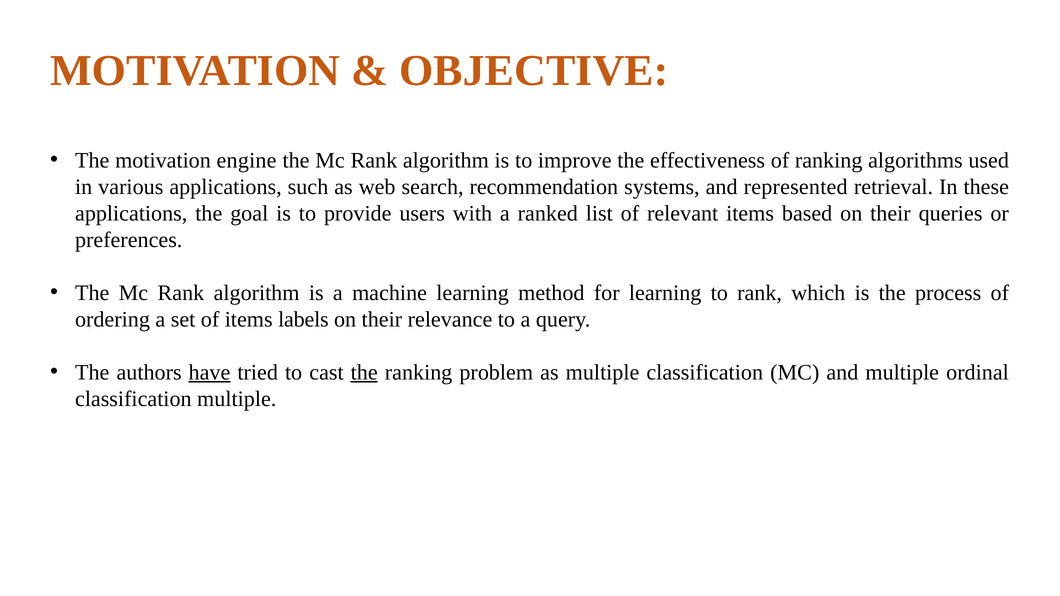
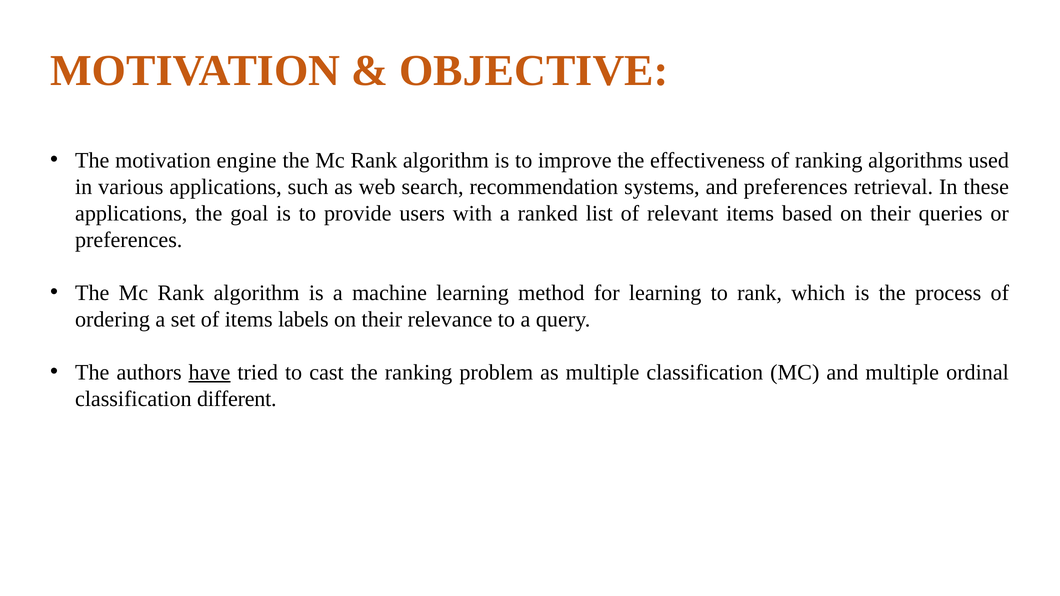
and represented: represented -> preferences (796, 187)
the underline: present -> none (364, 372)
classification multiple: multiple -> different (237, 399)
